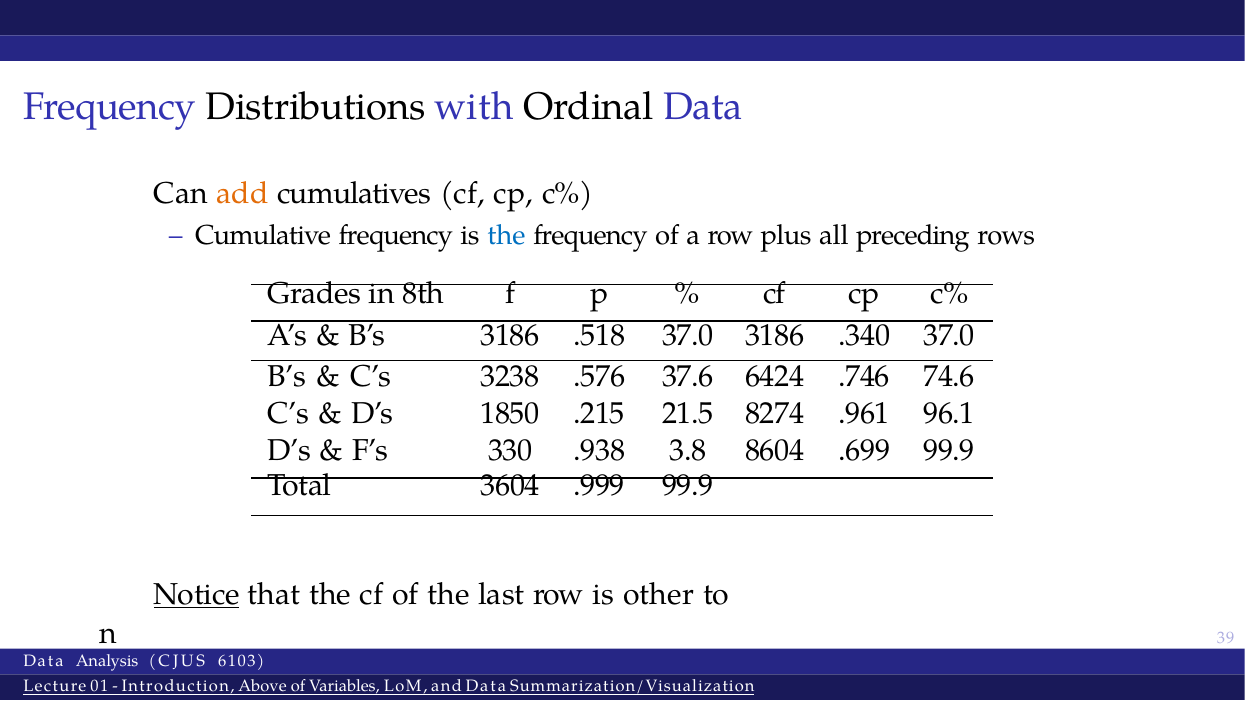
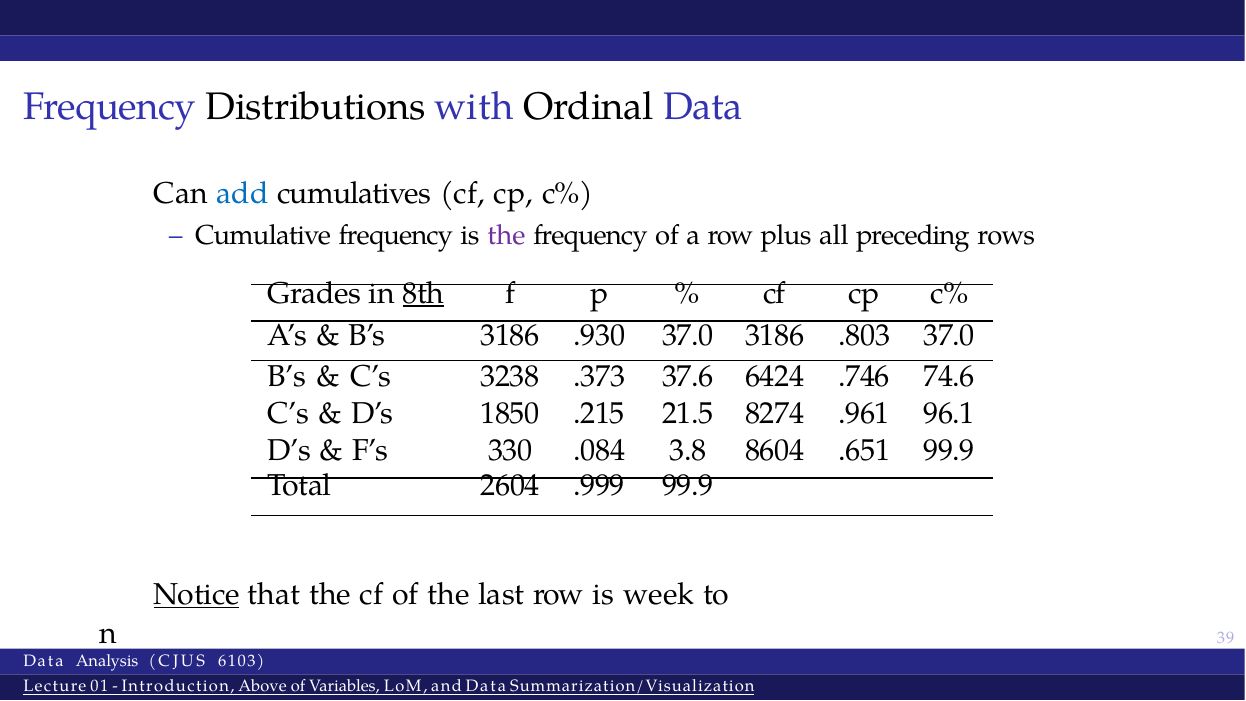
add colour: orange -> blue (243, 194)
the colour: blue -> purple (506, 236)
8th underline: none -> present (424, 293)
.518: .518 -> .930 (600, 335)
.340: .340 -> .803 (864, 335)
.576: .576 -> .373 (600, 377)
.938: .938 -> .084 (600, 451)
.699: .699 -> .651 (864, 451)
3604: 3604 -> 2604 (510, 486)
other: other -> week (659, 595)
